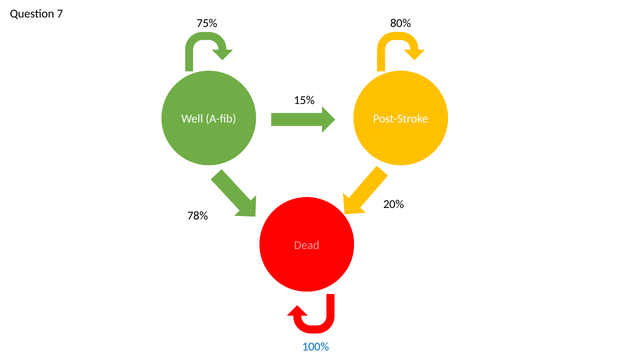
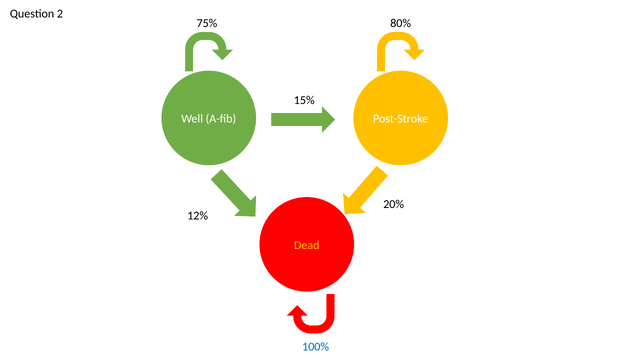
7: 7 -> 2 (60, 14)
78%: 78% -> 12% (198, 216)
Dead colour: pink -> yellow (307, 245)
